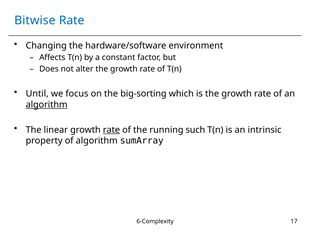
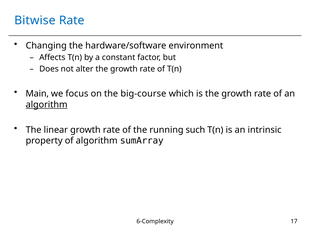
Until: Until -> Main (37, 94)
big-sorting: big-sorting -> big-course (143, 94)
rate underline: present -> none (111, 130)
